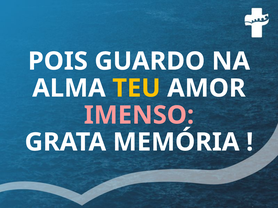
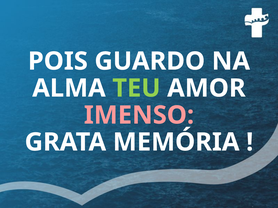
TEU colour: yellow -> light green (136, 88)
